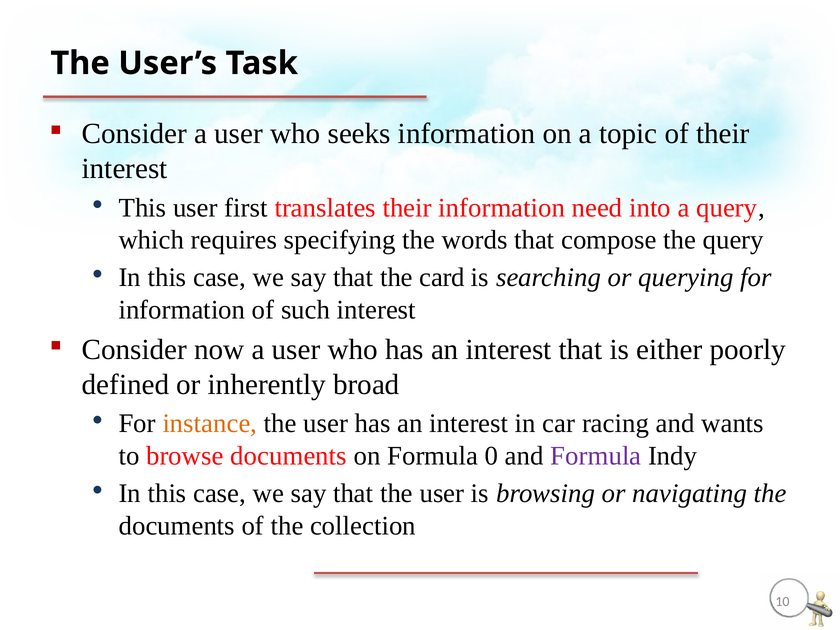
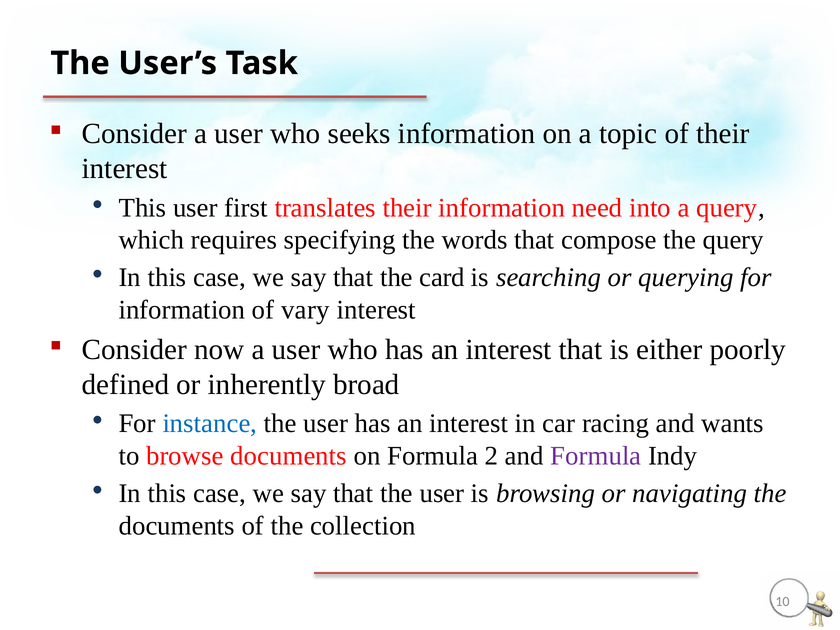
such: such -> vary (305, 310)
instance colour: orange -> blue (210, 424)
0: 0 -> 2 (492, 456)
